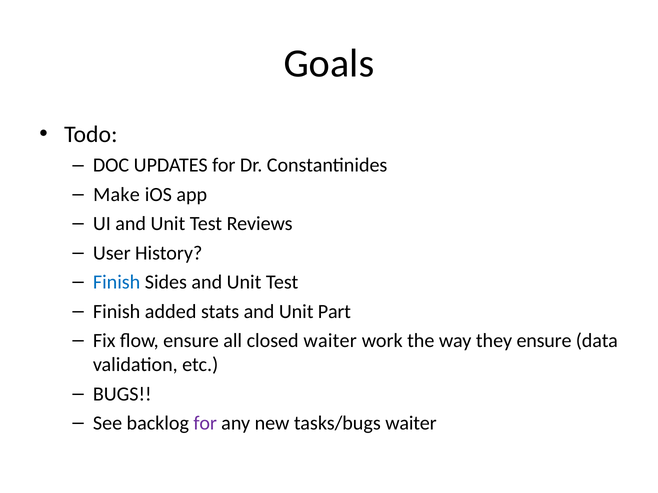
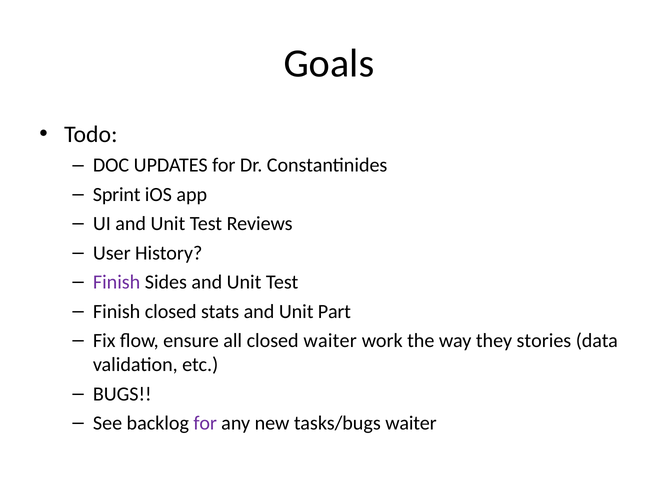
Make: Make -> Sprint (117, 195)
Finish colour: blue -> purple (117, 283)
Finish added: added -> closed (171, 312)
they ensure: ensure -> stories (544, 341)
